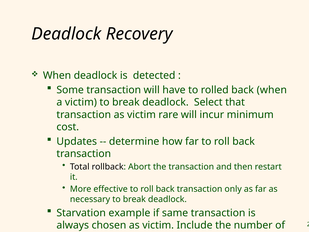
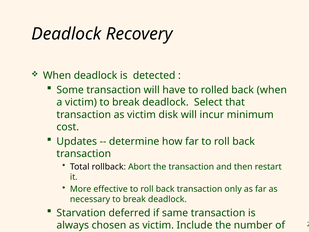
rare: rare -> disk (168, 114)
example: example -> deferred (129, 213)
